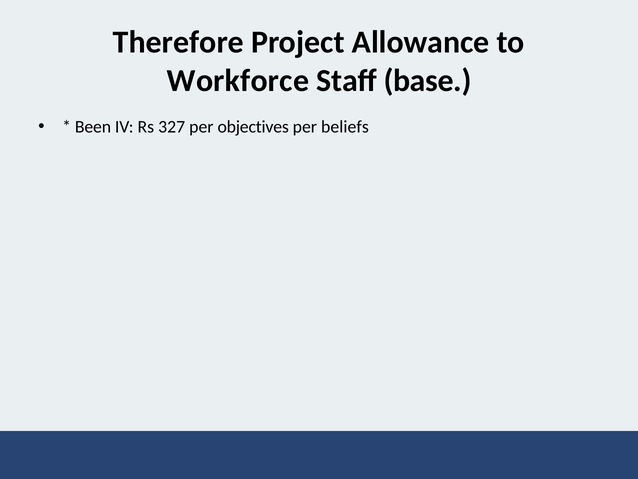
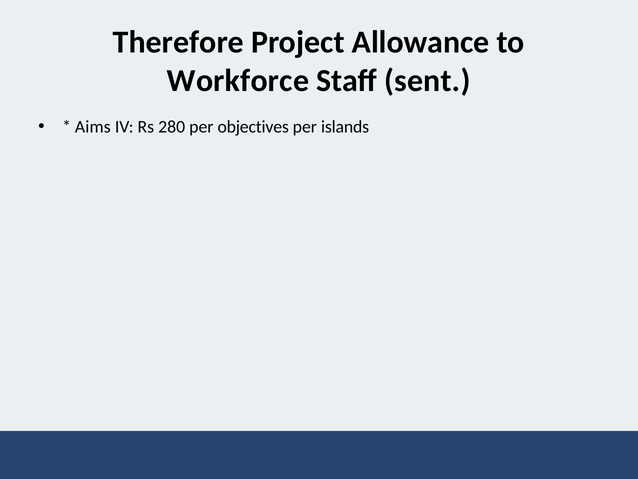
base: base -> sent (427, 80)
Been: Been -> Aims (93, 127)
327: 327 -> 280 (172, 127)
beliefs: beliefs -> islands (345, 127)
